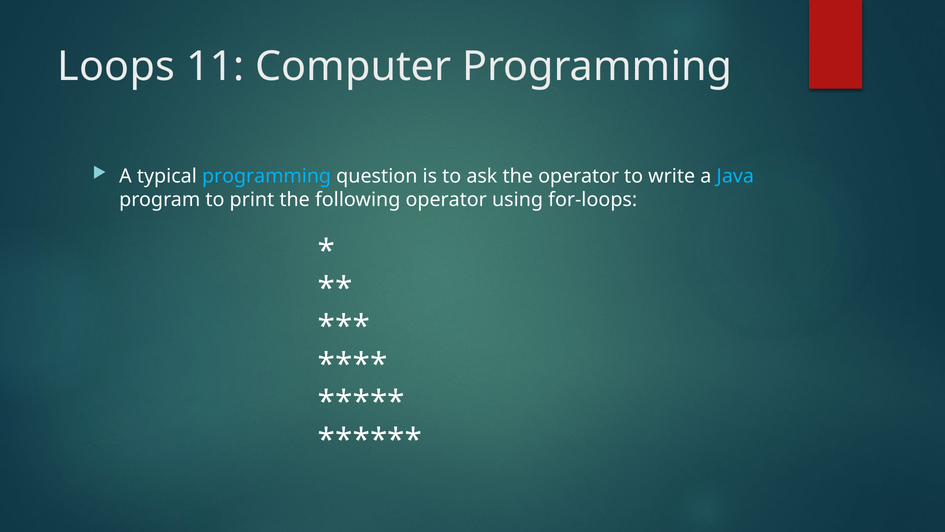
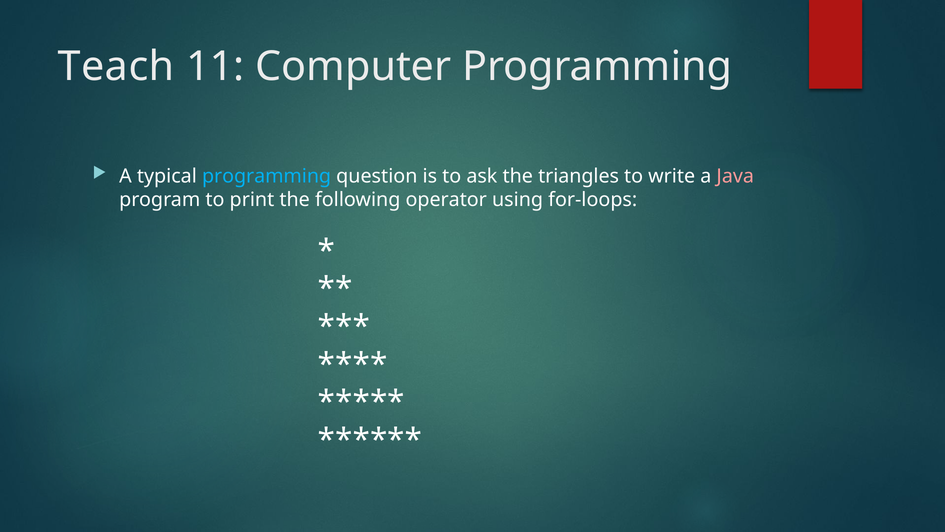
Loops: Loops -> Teach (116, 66)
the operator: operator -> triangles (579, 176)
Java colour: light blue -> pink (735, 176)
